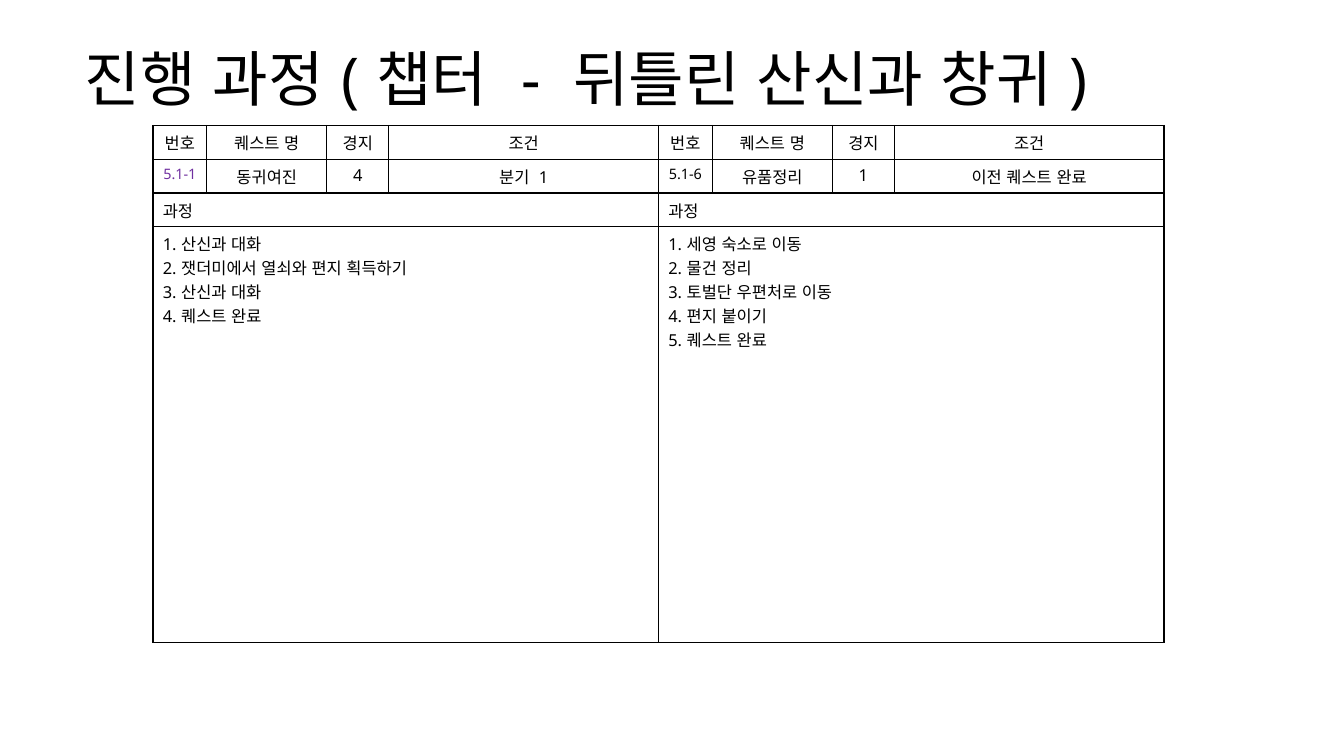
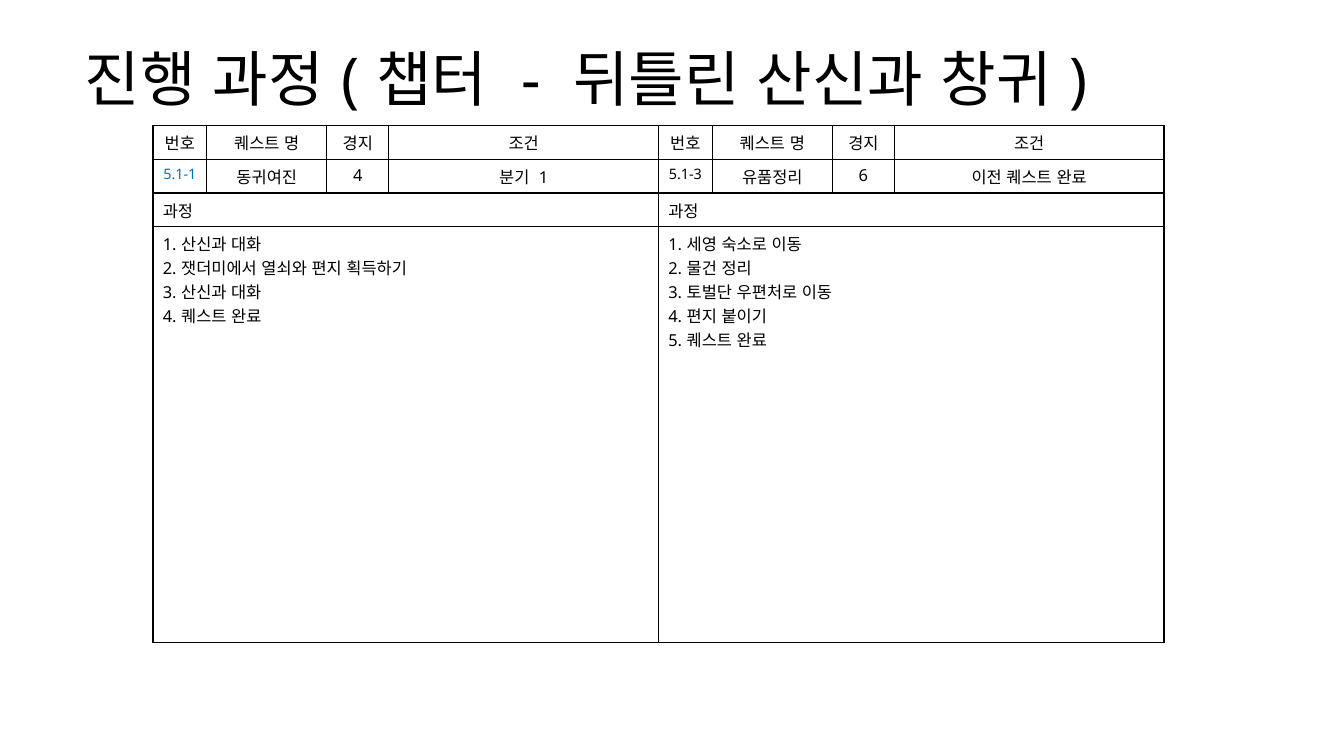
5.1-1 colour: purple -> blue (180, 175)
5.1-6: 5.1-6 -> 5.1-3 (685, 175)
1: 1 -> 6 (863, 176)
